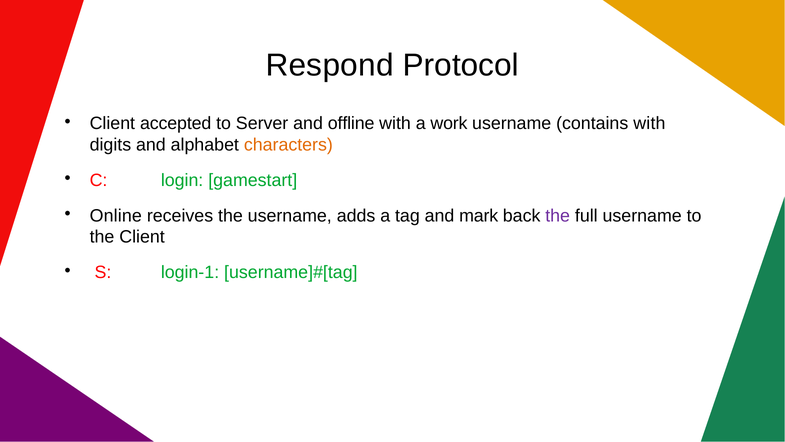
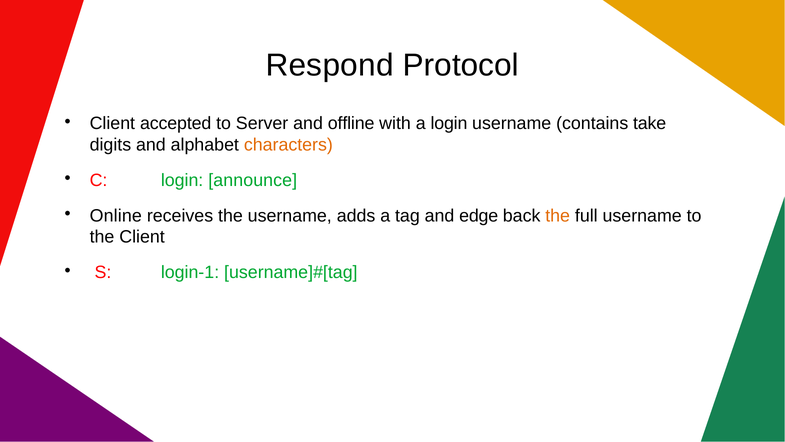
a work: work -> login (449, 123)
contains with: with -> take (650, 123)
gamestart: gamestart -> announce (253, 180)
mark: mark -> edge (479, 215)
the colour: purple -> orange (558, 215)
